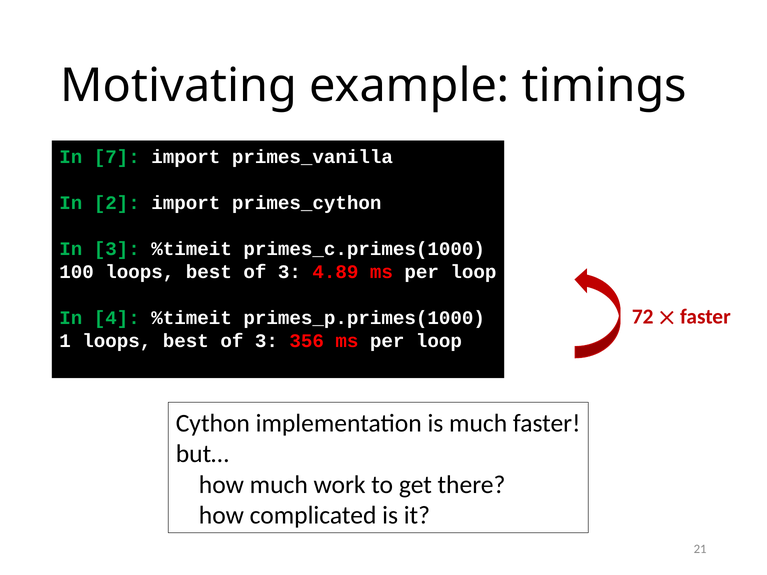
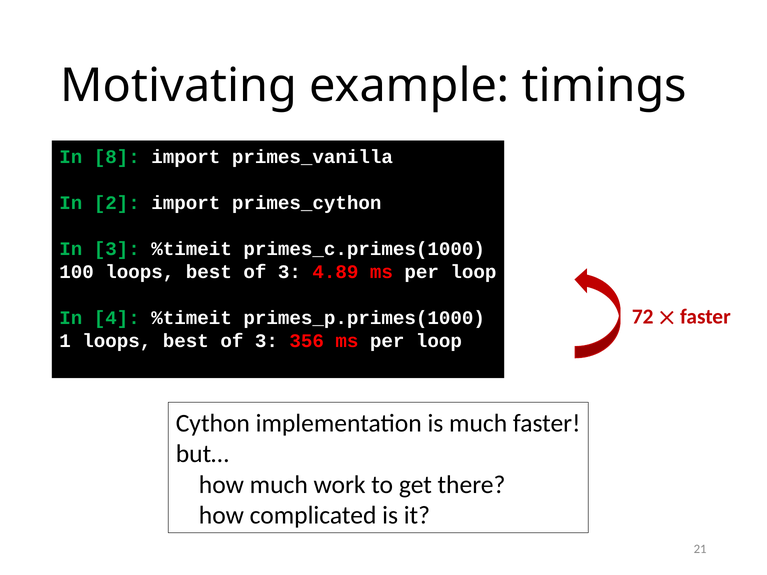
7: 7 -> 8 (117, 157)
